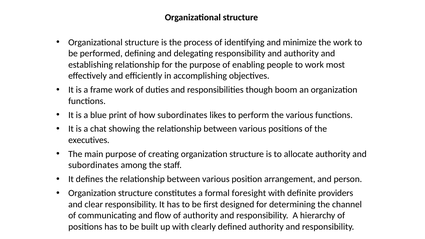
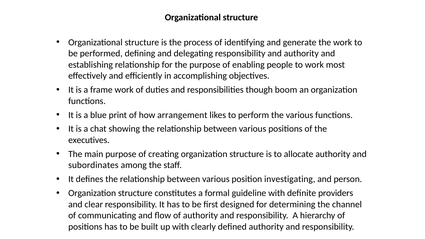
minimize: minimize -> generate (300, 42)
how subordinates: subordinates -> arrangement (182, 115)
arrangement: arrangement -> investigating (290, 179)
foresight: foresight -> guideline (249, 193)
